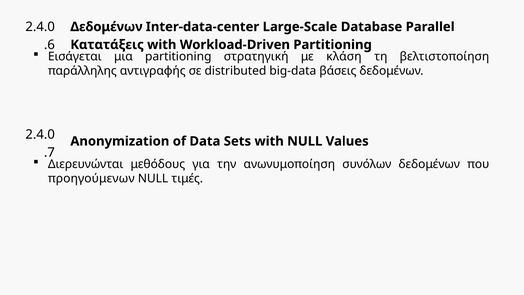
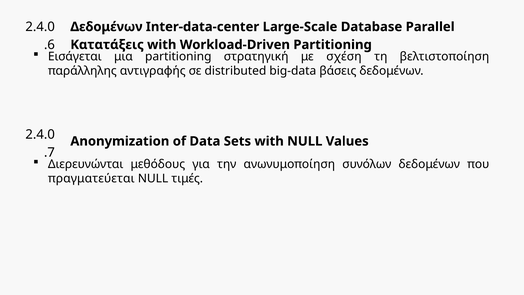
κλάση: κλάση -> σχέση (344, 56)
προηγούμενων: προηγούμενων -> πραγματεύεται (91, 178)
